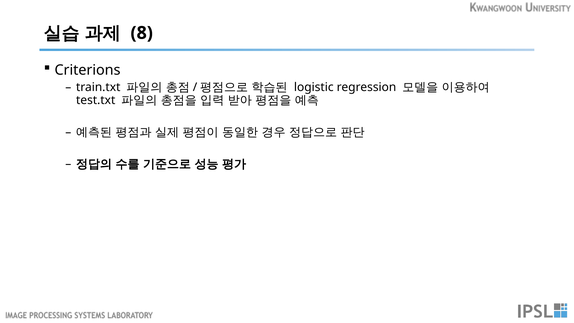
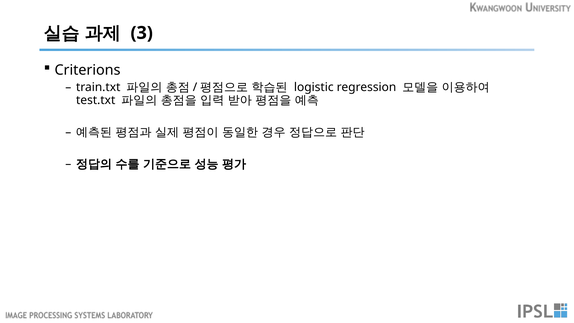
8: 8 -> 3 (142, 33)
